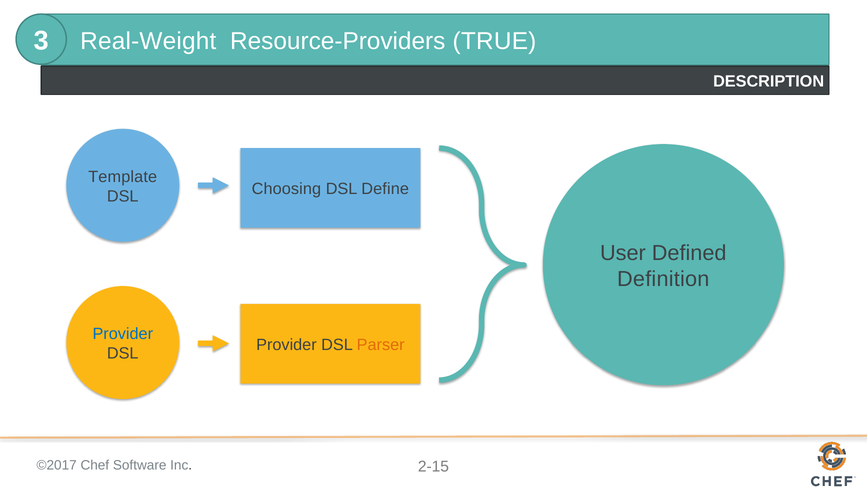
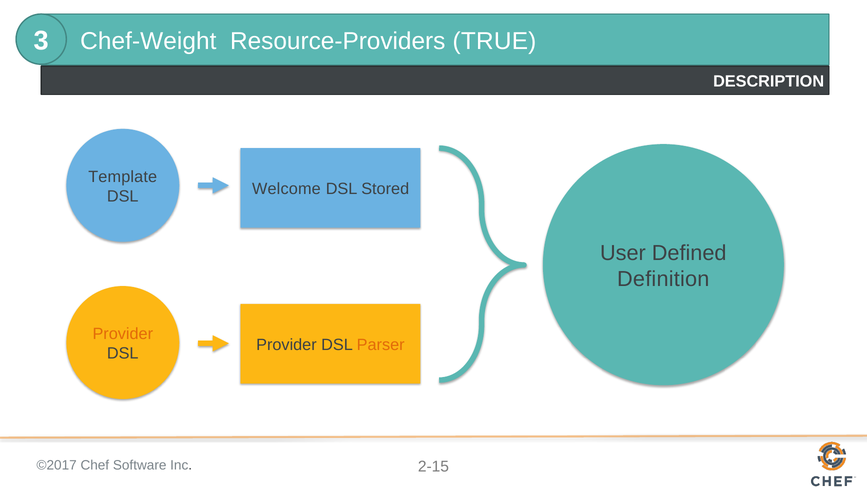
Real-Weight: Real-Weight -> Chef-Weight (148, 41)
Choosing: Choosing -> Welcome (286, 189)
Define: Define -> Stored (385, 189)
Provider colour: blue -> orange (123, 334)
